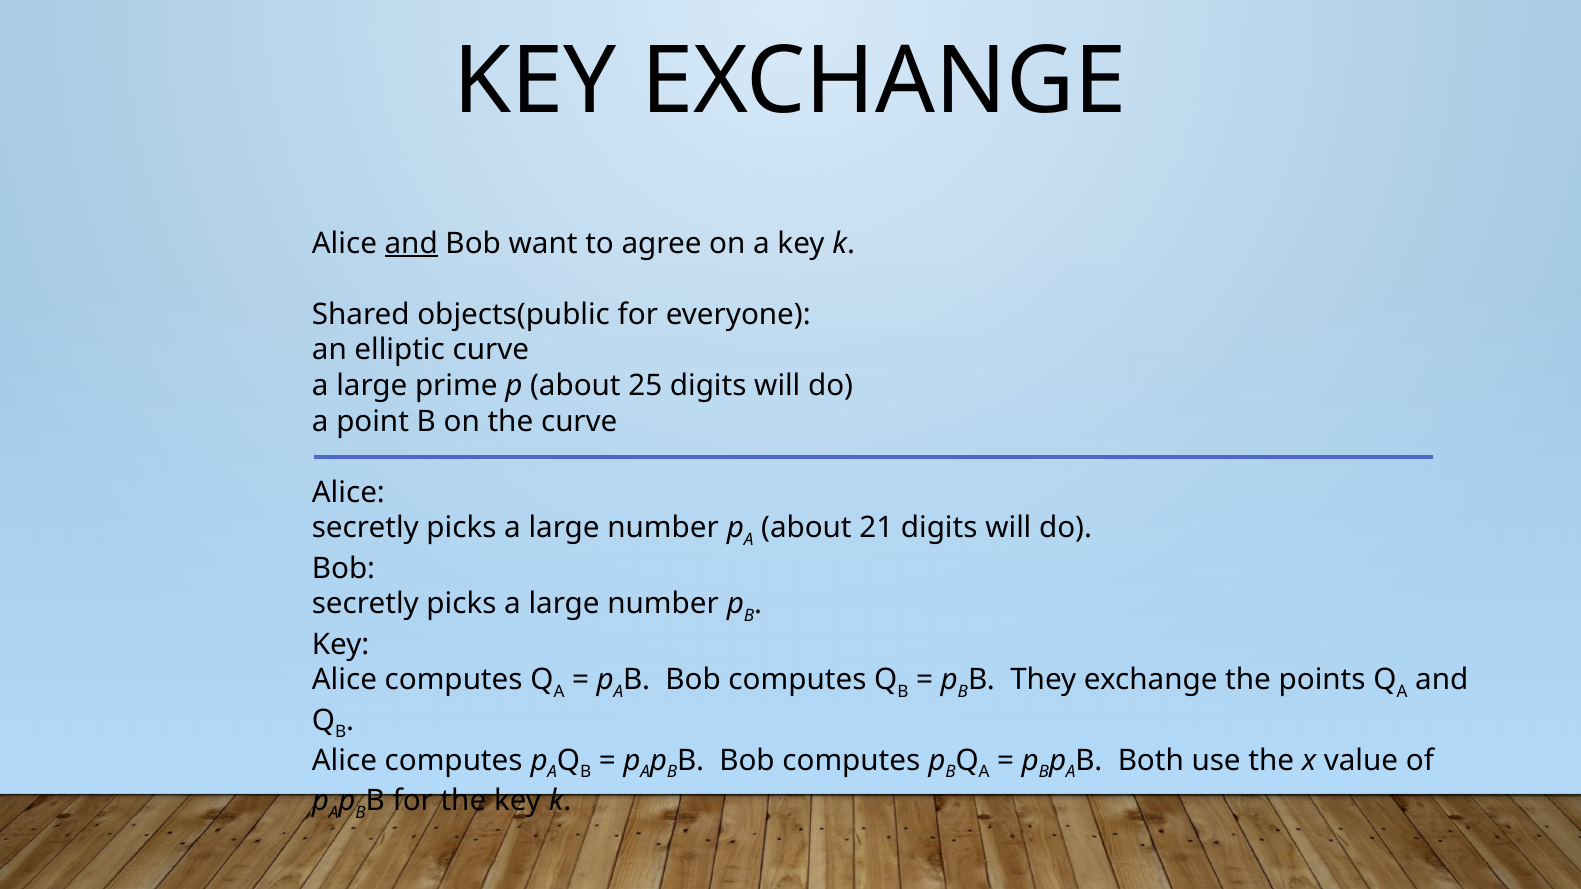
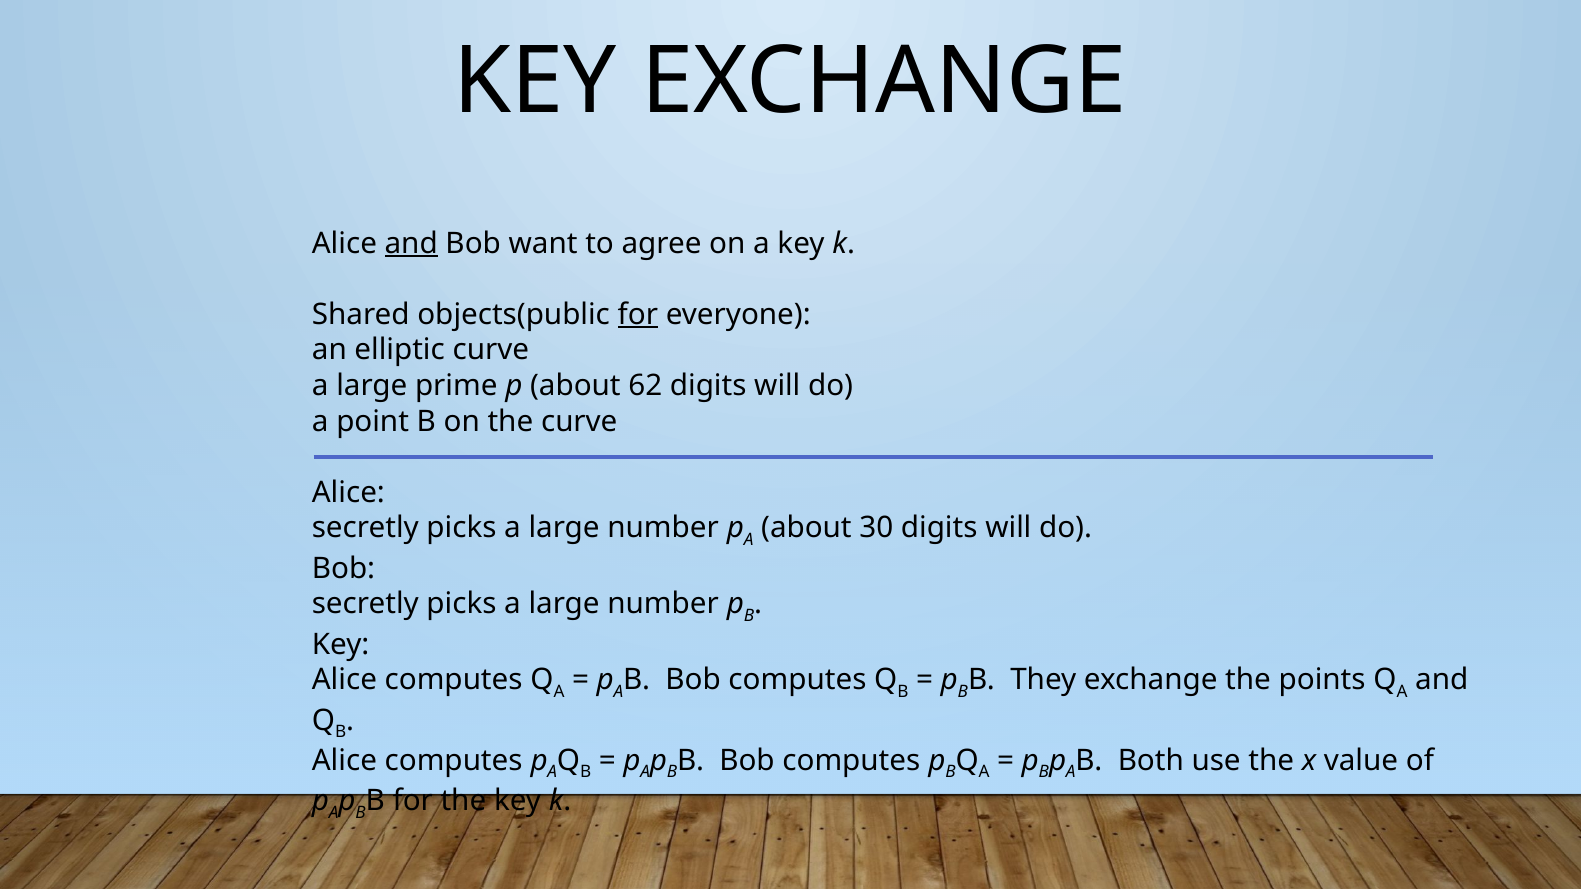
for underline: none -> present (638, 315)
25: 25 -> 62 (645, 386)
21: 21 -> 30 (876, 528)
